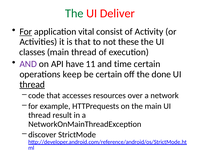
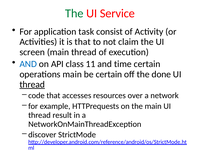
Deliver: Deliver -> Service (117, 13)
For underline: present -> none (26, 32)
vital: vital -> task (86, 32)
these: these -> claim (128, 42)
classes: classes -> screen (32, 52)
AND colour: purple -> blue (28, 64)
have: have -> class (75, 64)
operations keep: keep -> main (72, 74)
